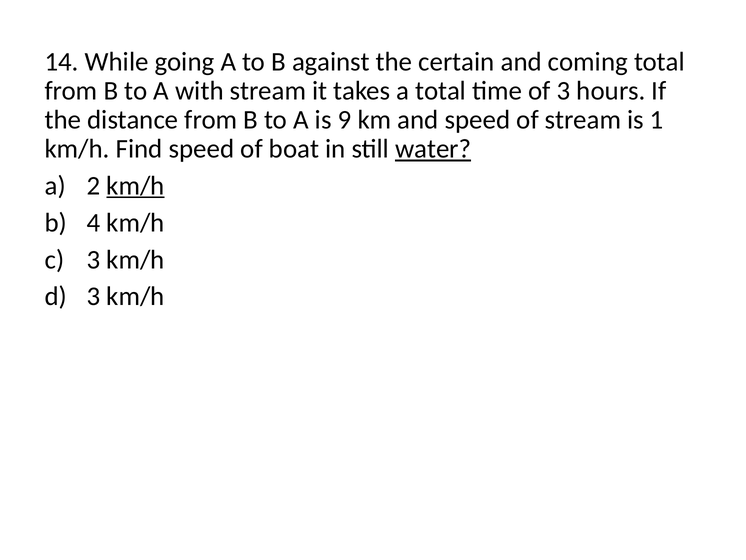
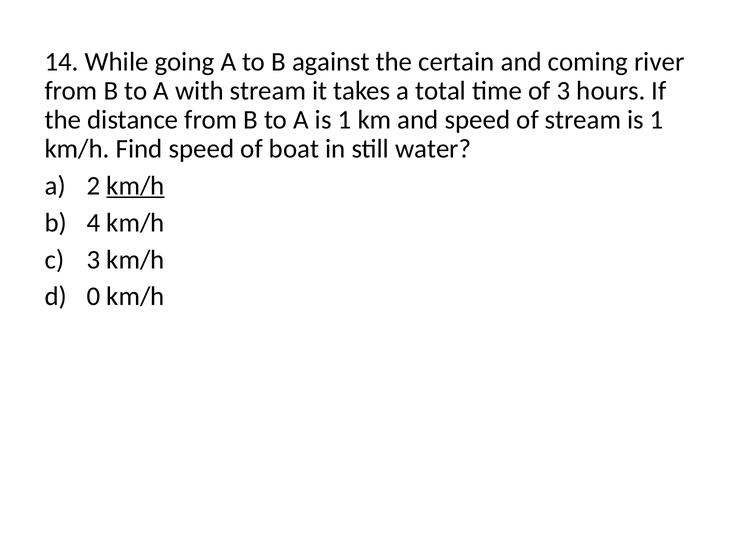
coming total: total -> river (659, 62)
A is 9: 9 -> 1 (345, 120)
water underline: present -> none (433, 149)
3: 3 -> 0 (93, 296)
